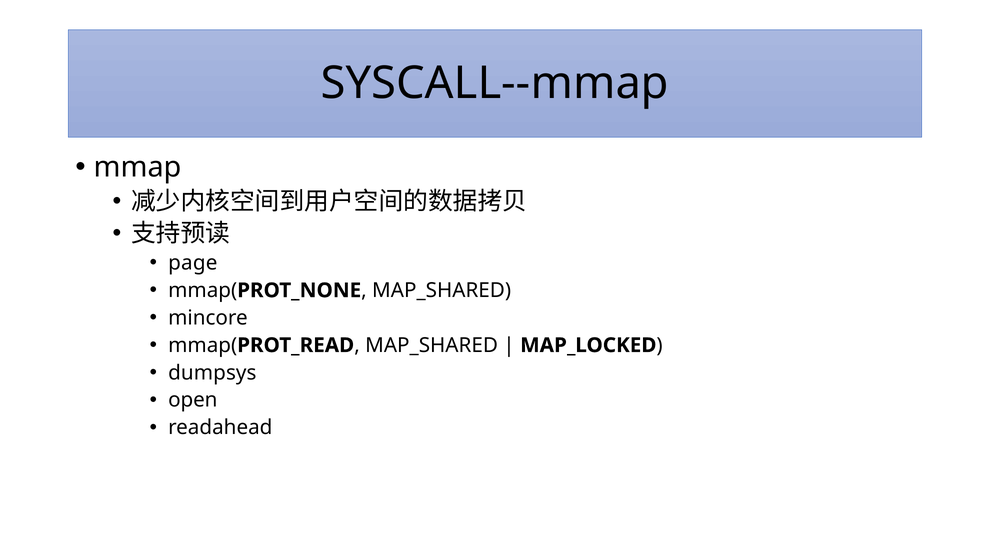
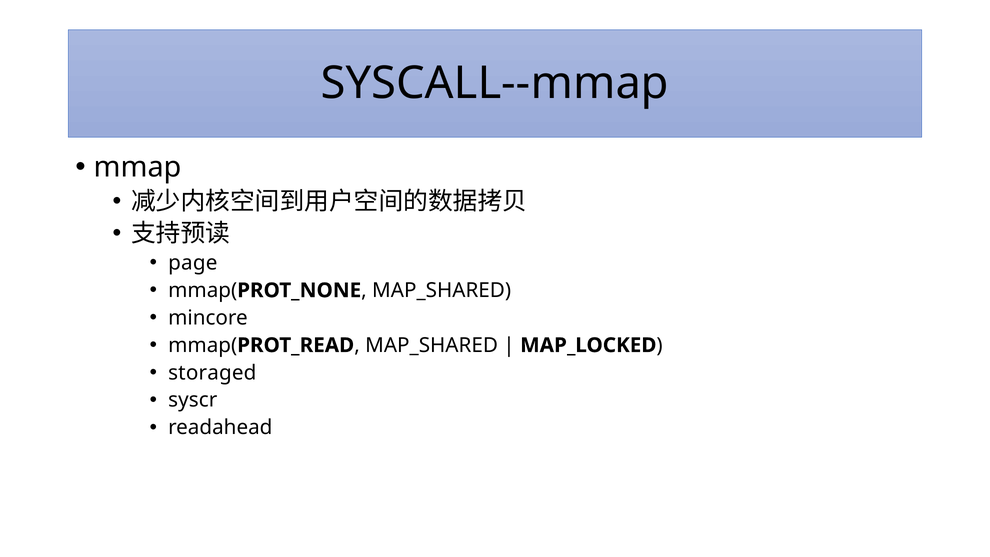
dumpsys: dumpsys -> storaged (212, 373)
open: open -> syscr (193, 400)
